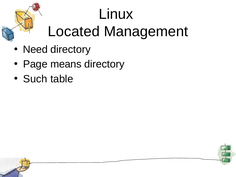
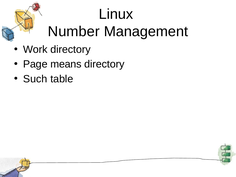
Located: Located -> Number (74, 31)
Need: Need -> Work (35, 50)
